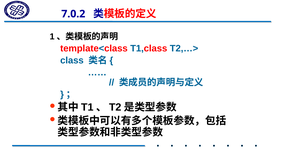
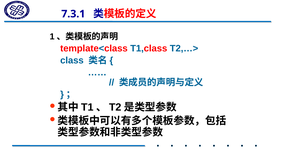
7.0.2: 7.0.2 -> 7.3.1 (73, 14)
